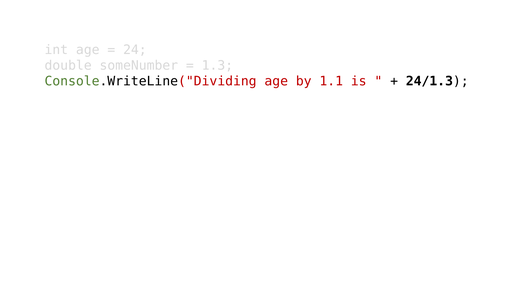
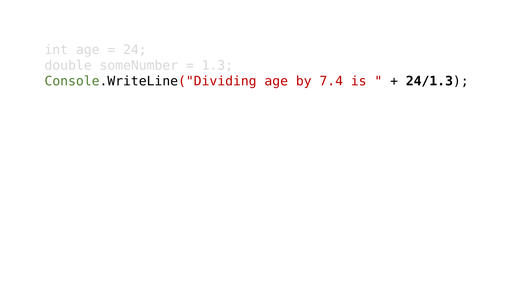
1.1: 1.1 -> 7.4 (331, 81)
